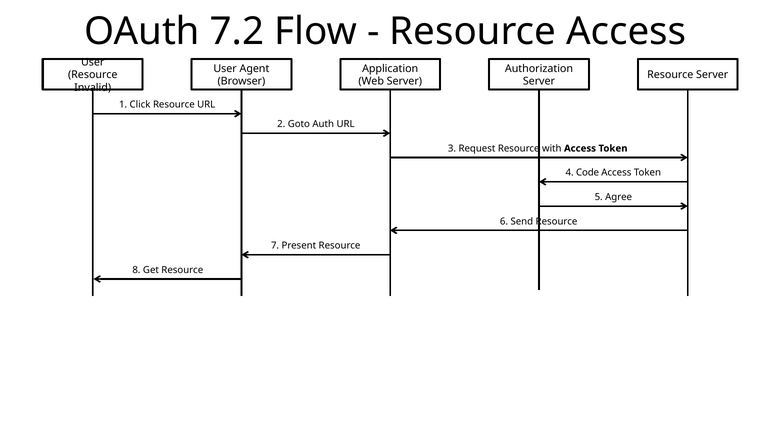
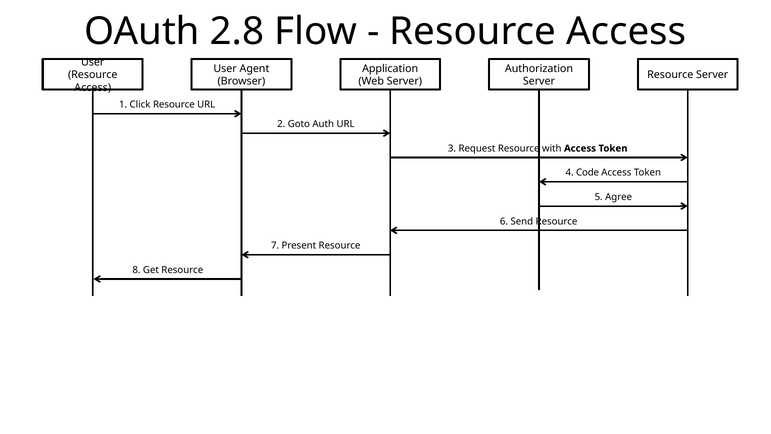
7.2: 7.2 -> 2.8 (237, 31)
Invalid: Invalid -> Access (93, 88)
